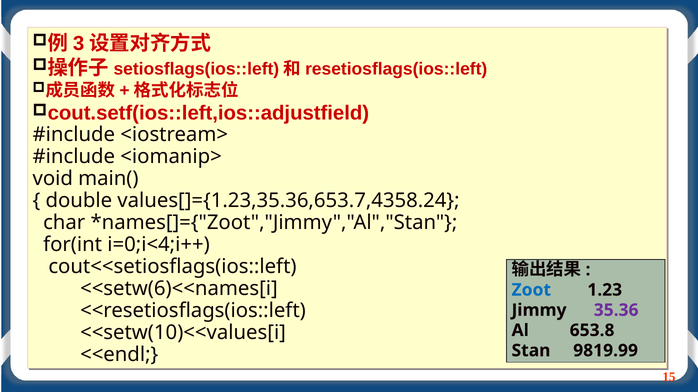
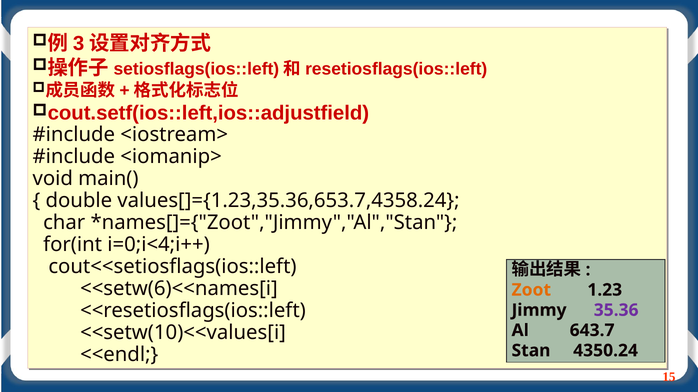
Zoot colour: blue -> orange (531, 290)
653.8: 653.8 -> 643.7 (592, 331)
9819.99: 9819.99 -> 4350.24 (606, 351)
